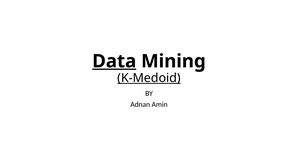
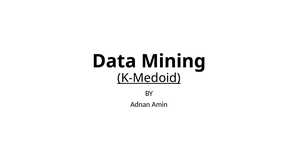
Data underline: present -> none (114, 61)
